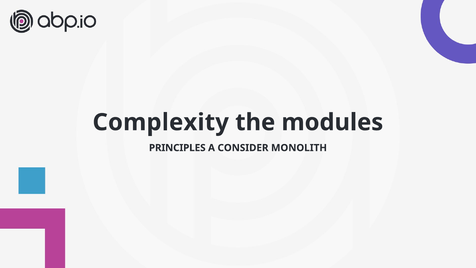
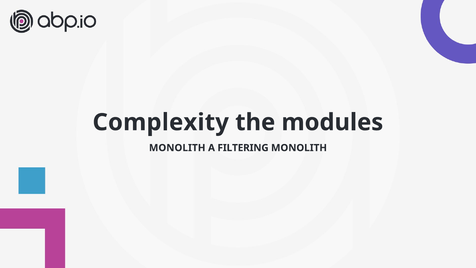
PRINCIPLES: PRINCIPLES -> MONOLITH (177, 148)
CONSIDER: CONSIDER -> FILTERING (243, 148)
